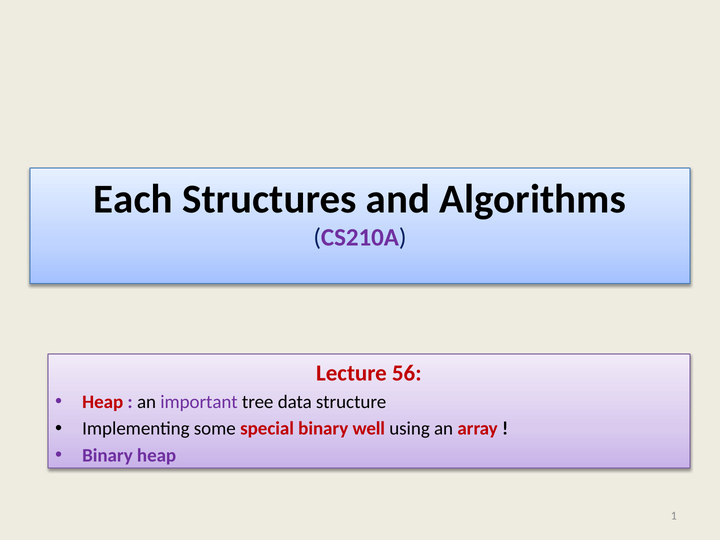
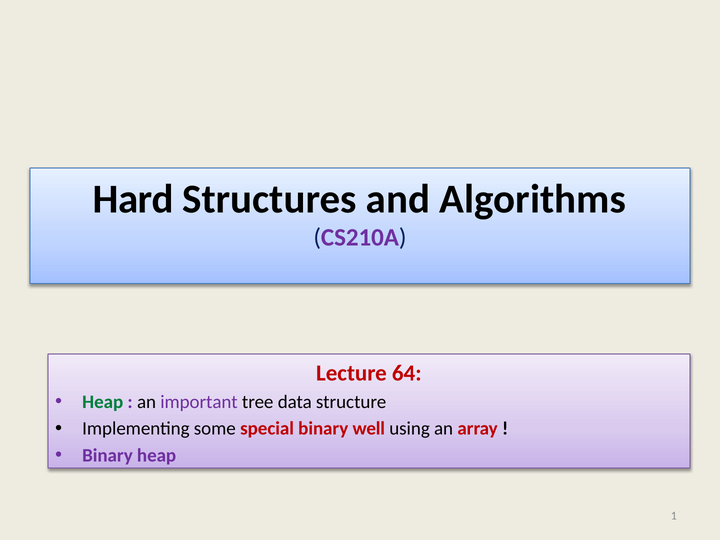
Each: Each -> Hard (133, 199)
56: 56 -> 64 (407, 373)
Heap colour: red -> green (103, 402)
